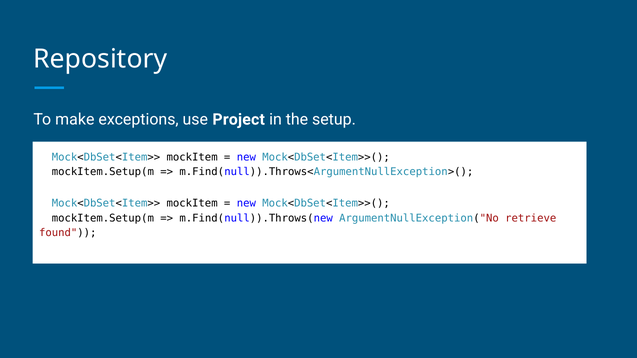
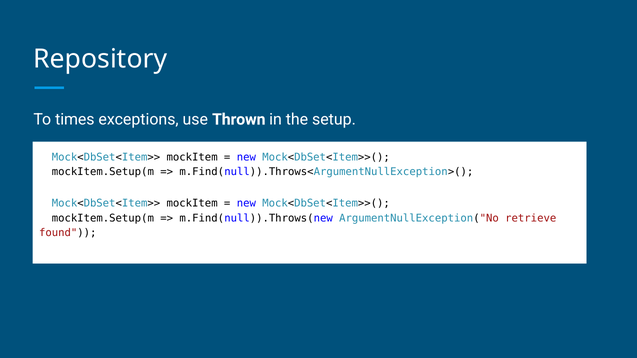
make: make -> times (75, 120)
Project: Project -> Thrown (239, 120)
